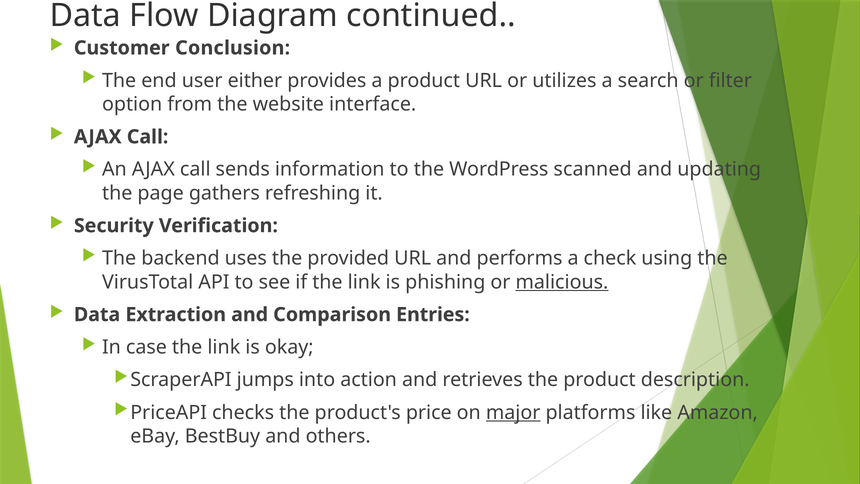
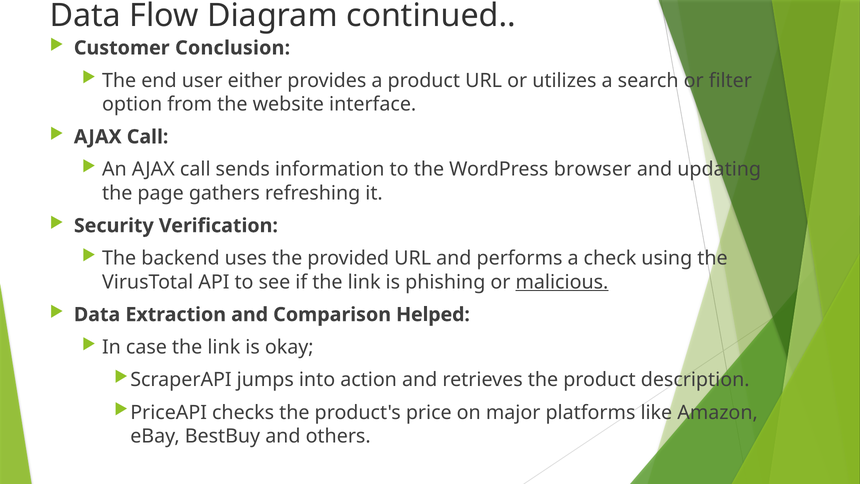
scanned: scanned -> browser (593, 169)
Entries: Entries -> Helped (433, 314)
major underline: present -> none (513, 412)
